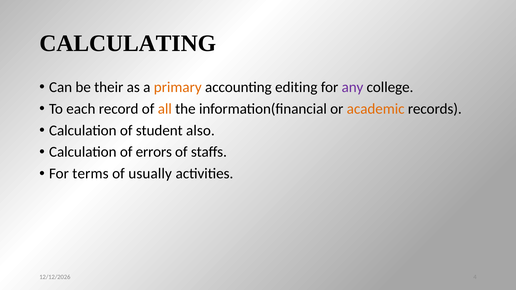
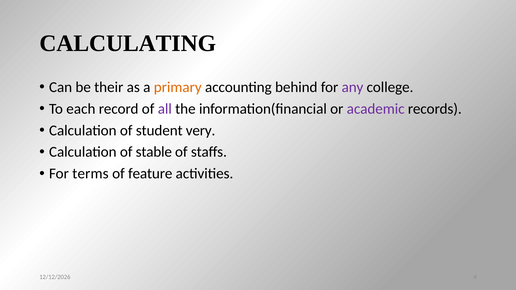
editing: editing -> behind (296, 87)
all colour: orange -> purple (165, 109)
academic colour: orange -> purple (376, 109)
also: also -> very (201, 131)
errors: errors -> stable (154, 152)
usually: usually -> feature (150, 174)
